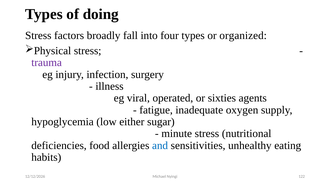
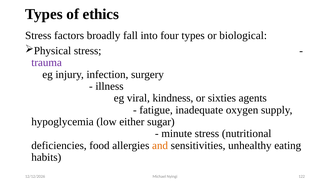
doing: doing -> ethics (101, 14)
organized: organized -> biological (243, 36)
operated: operated -> kindness (173, 98)
and colour: blue -> orange (160, 146)
